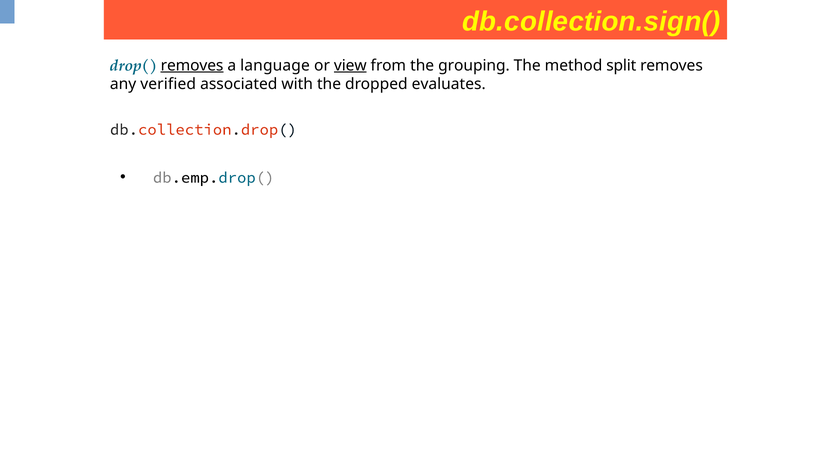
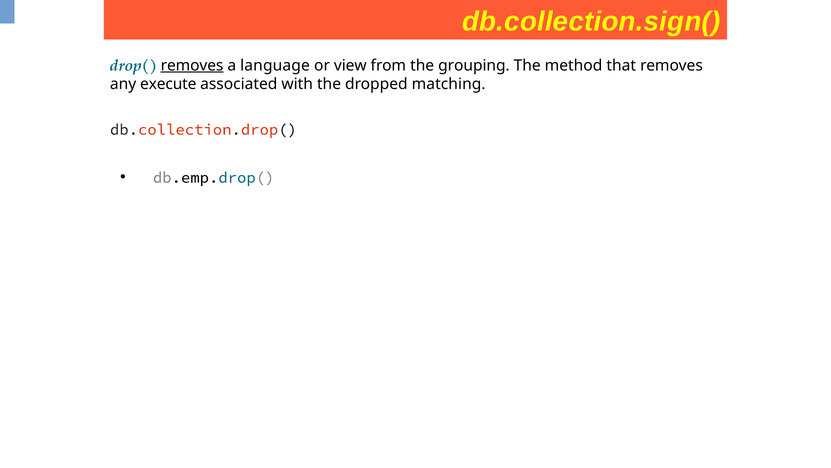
view underline: present -> none (350, 65)
split: split -> that (621, 65)
verified: verified -> execute (168, 84)
evaluates: evaluates -> matching (449, 84)
